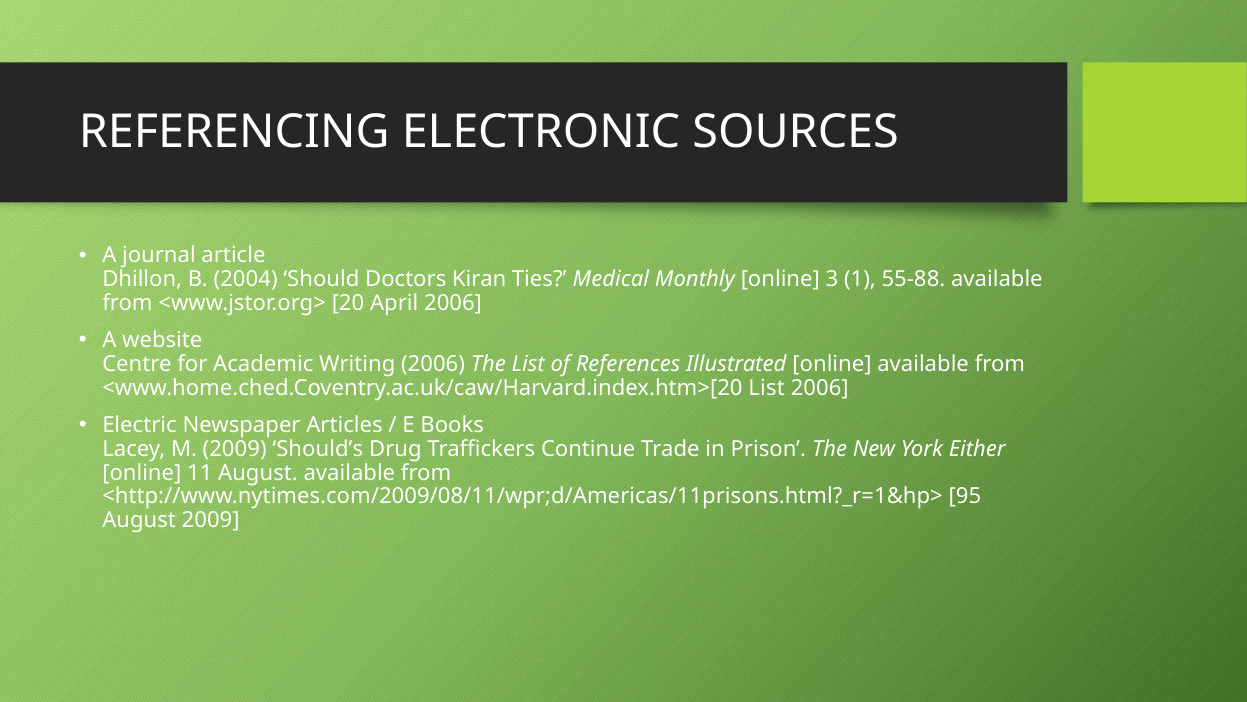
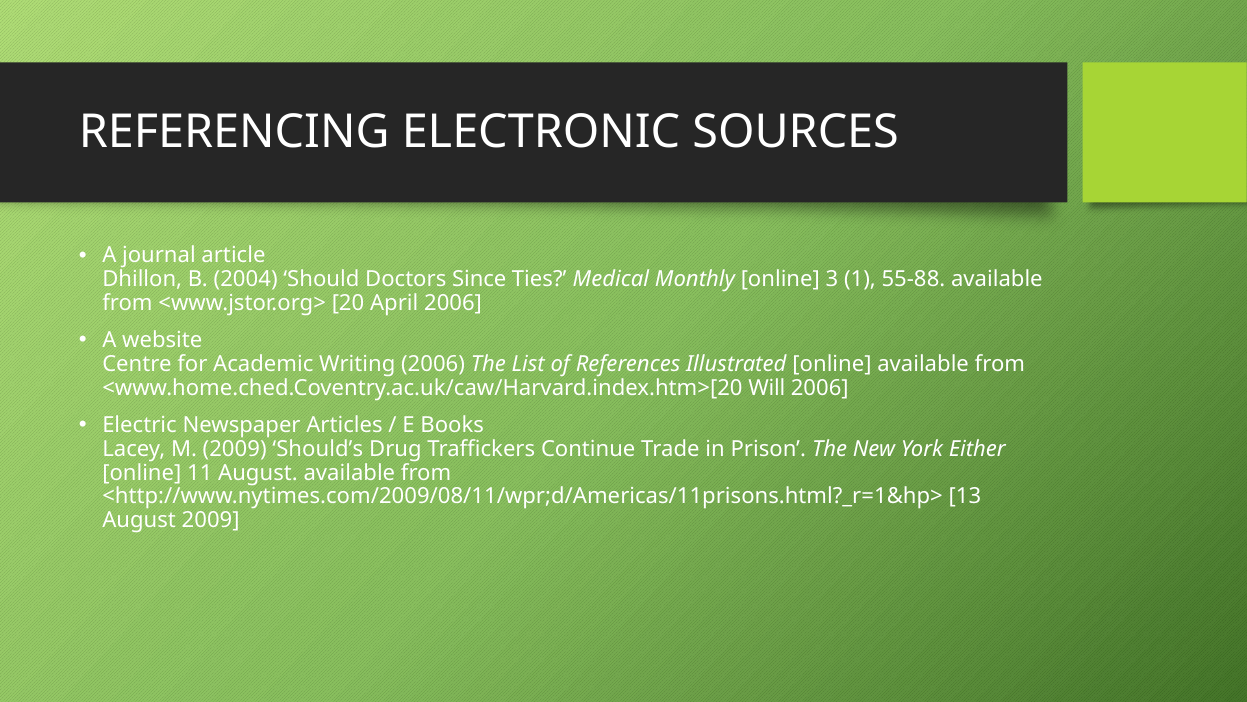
Kiran: Kiran -> Since (479, 279)
<www.home.ched.Coventry.ac.uk/caw/Harvard.index.htm>[20 List: List -> Will (767, 388)
95: 95 -> 13 (965, 496)
